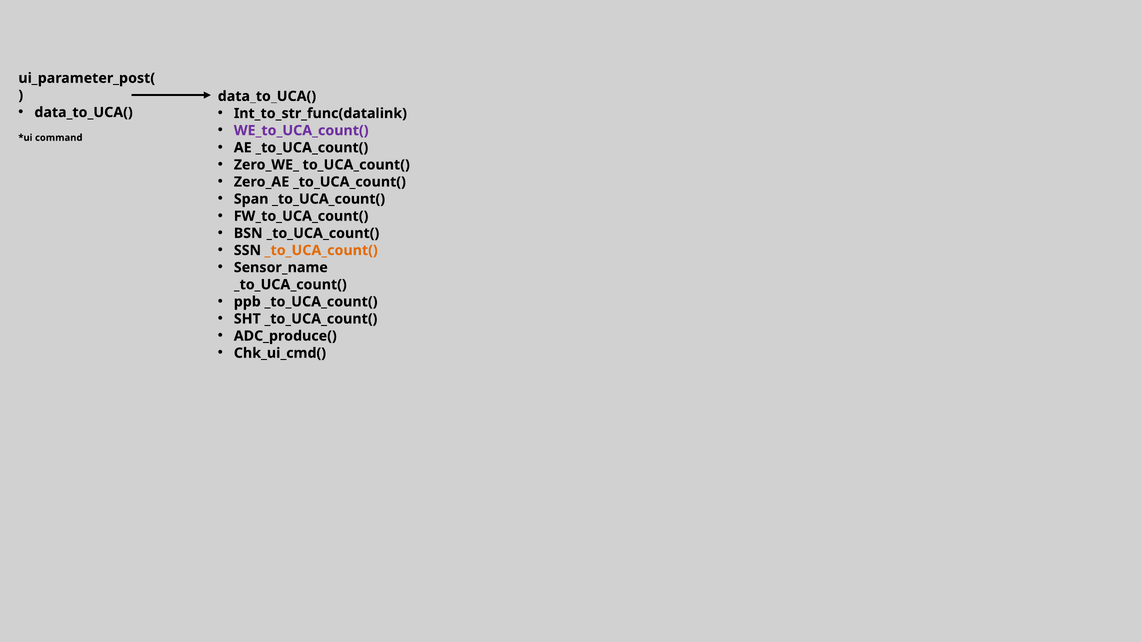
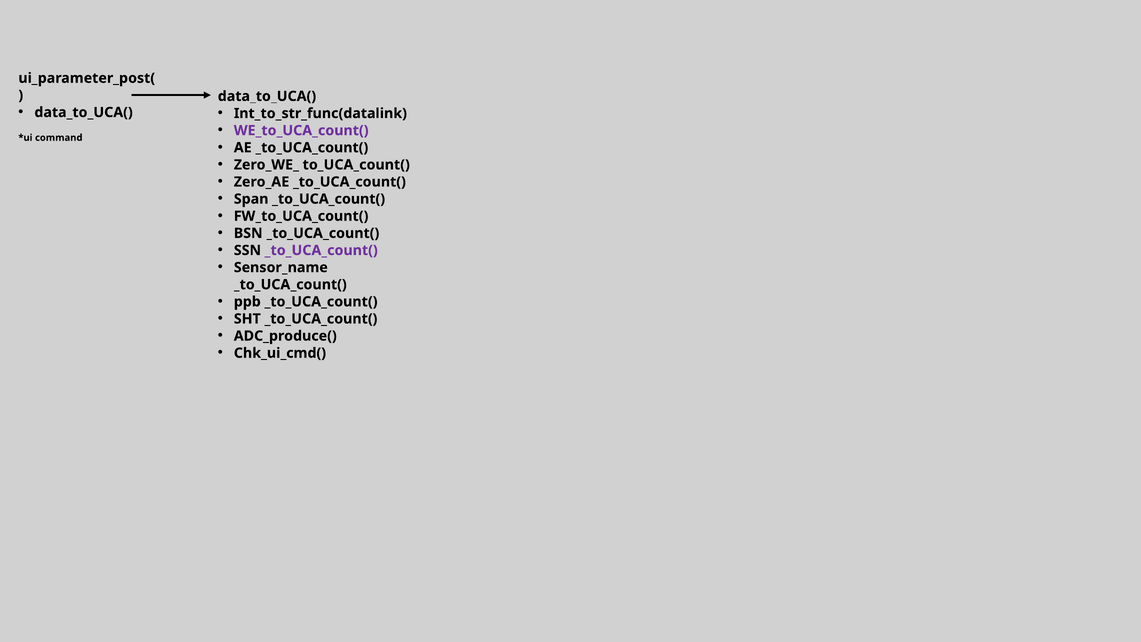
_to_UCA_count( colour: orange -> purple (321, 250)
